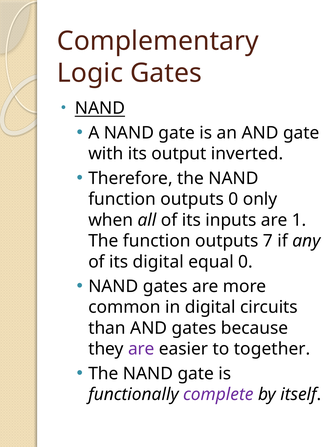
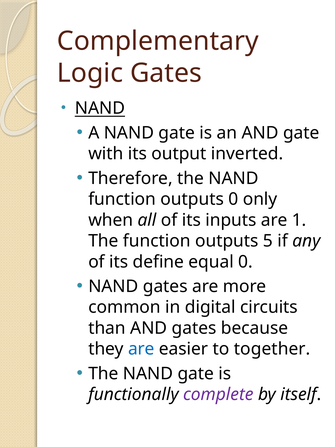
7: 7 -> 5 (268, 241)
its digital: digital -> define (158, 262)
are colour: purple -> blue (141, 349)
